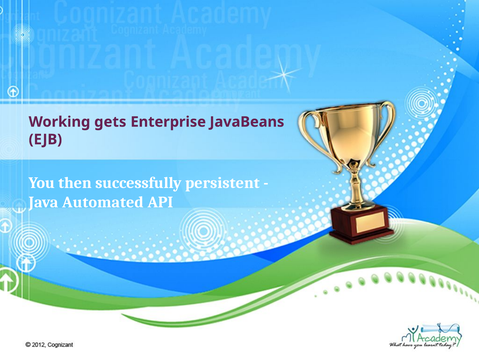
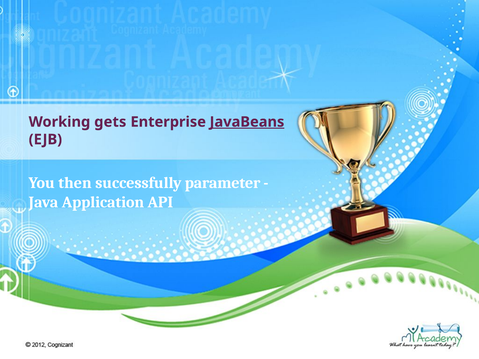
JavaBeans underline: none -> present (247, 122)
persistent: persistent -> parameter (223, 183)
Automated: Automated -> Application (103, 202)
